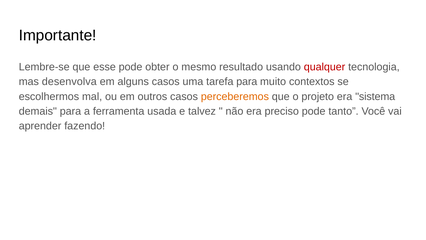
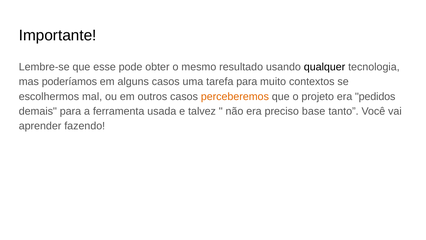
qualquer colour: red -> black (325, 67)
desenvolva: desenvolva -> poderíamos (69, 82)
sistema: sistema -> pedidos (375, 96)
preciso pode: pode -> base (314, 111)
